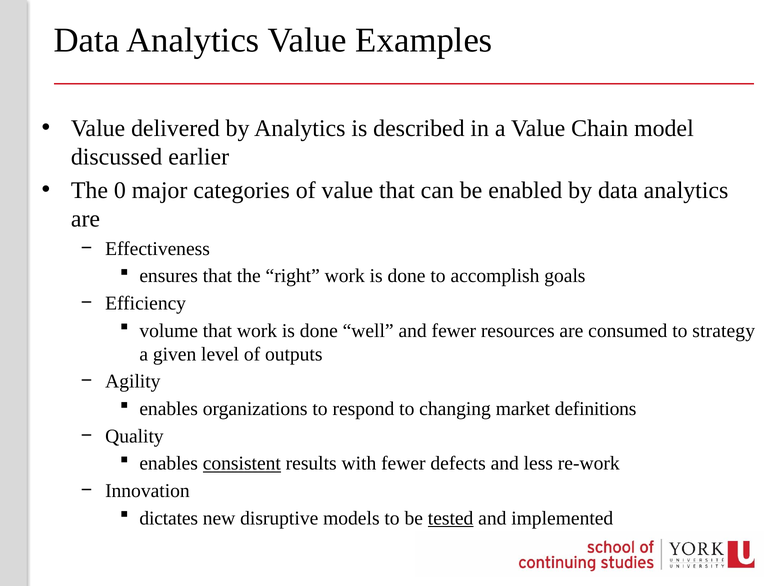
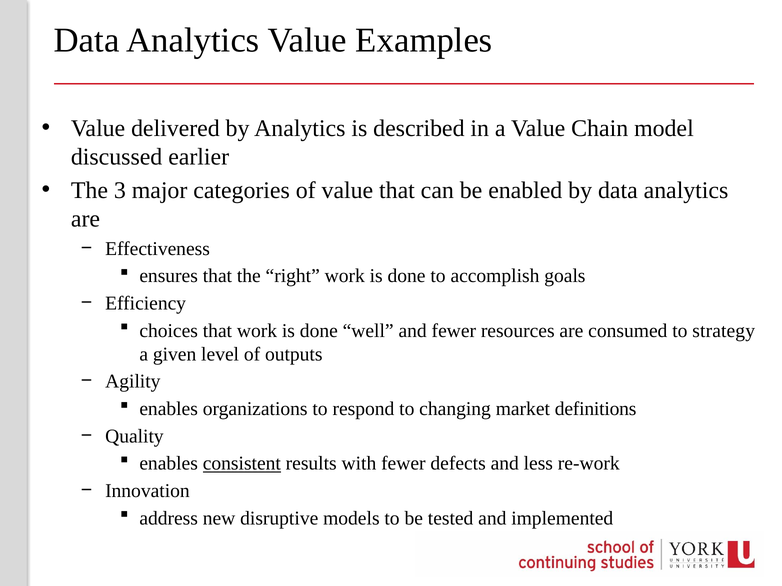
0: 0 -> 3 (120, 191)
volume: volume -> choices (169, 331)
dictates: dictates -> address (169, 519)
tested underline: present -> none (451, 519)
